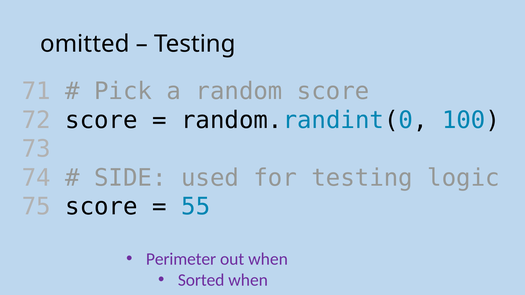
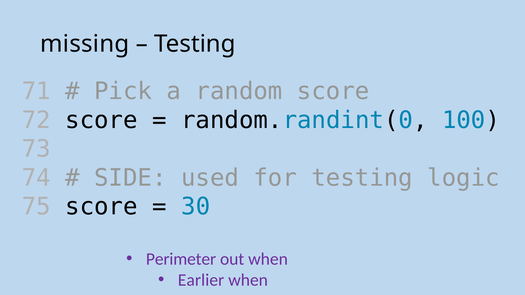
omitted: omitted -> missing (85, 44)
55: 55 -> 30 (196, 207)
Sorted: Sorted -> Earlier (201, 280)
